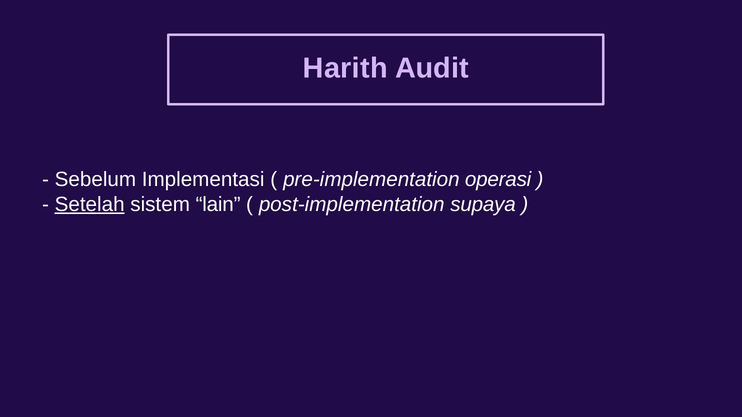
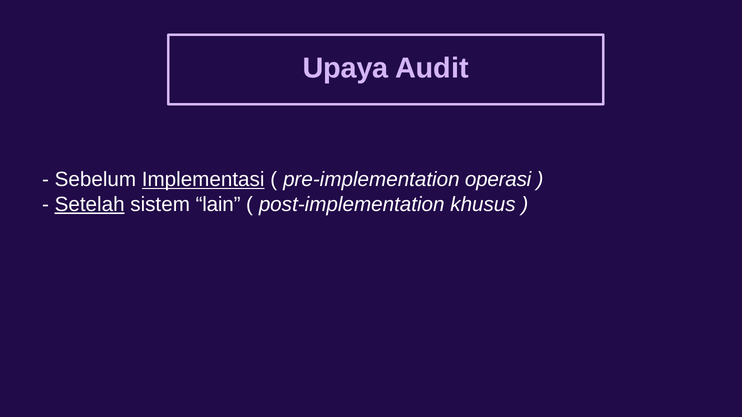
Harith: Harith -> Upaya (346, 68)
Implementasi underline: none -> present (203, 180)
supaya: supaya -> khusus (483, 204)
